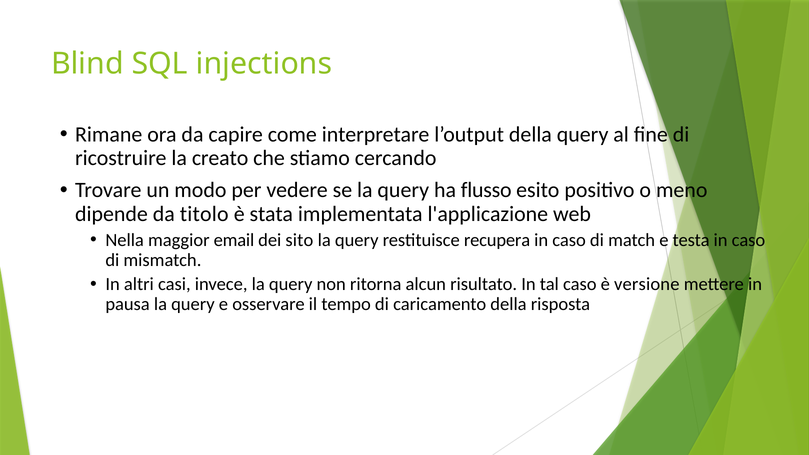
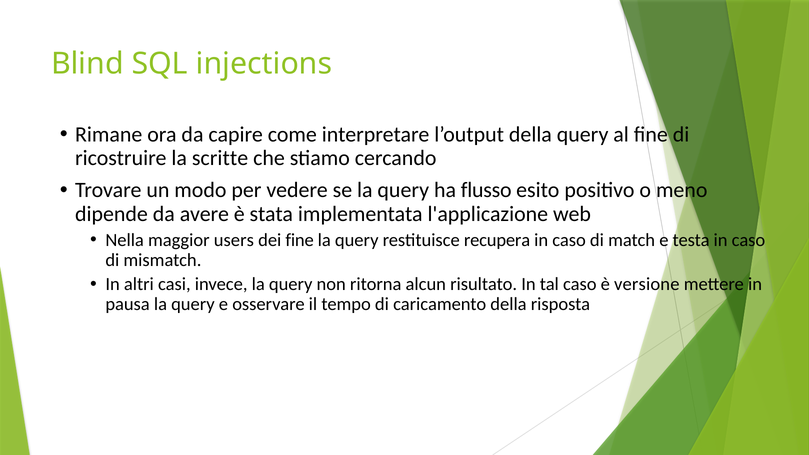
creato: creato -> scritte (220, 158)
titolo: titolo -> avere (204, 214)
email: email -> users (234, 240)
dei sito: sito -> fine (300, 240)
